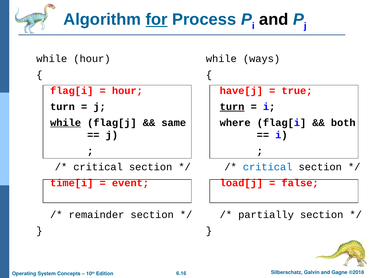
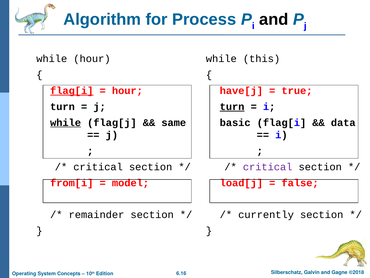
for underline: present -> none (157, 19)
ways: ways -> this (262, 59)
flag[i underline: none -> present (72, 91)
where: where -> basic (235, 122)
both: both -> data (343, 122)
critical colour: blue -> purple (268, 167)
time[i: time[i -> from[i (72, 183)
event: event -> model (130, 183)
partially: partially -> currently (266, 214)
